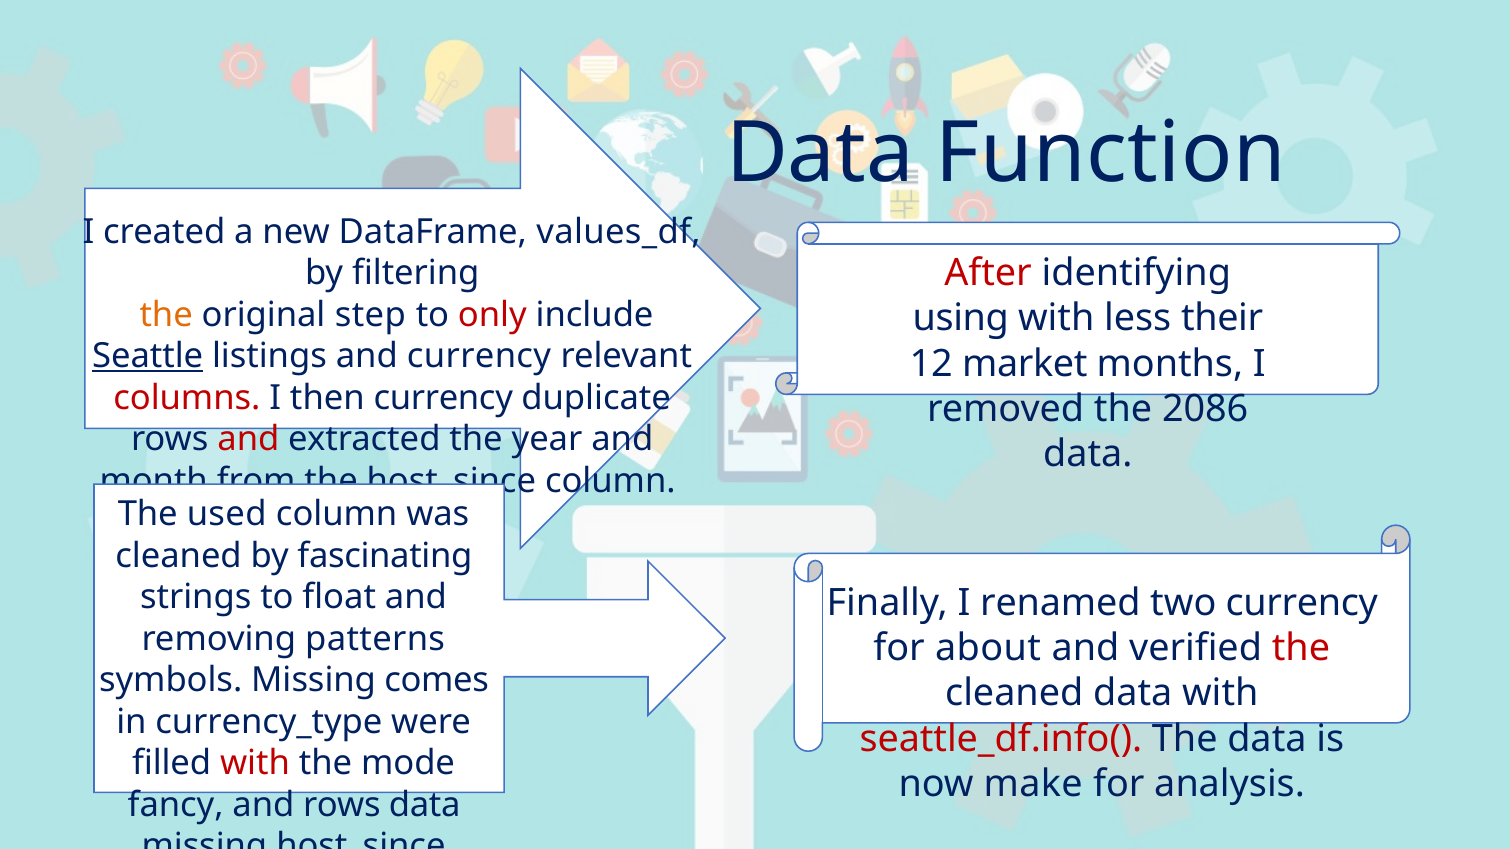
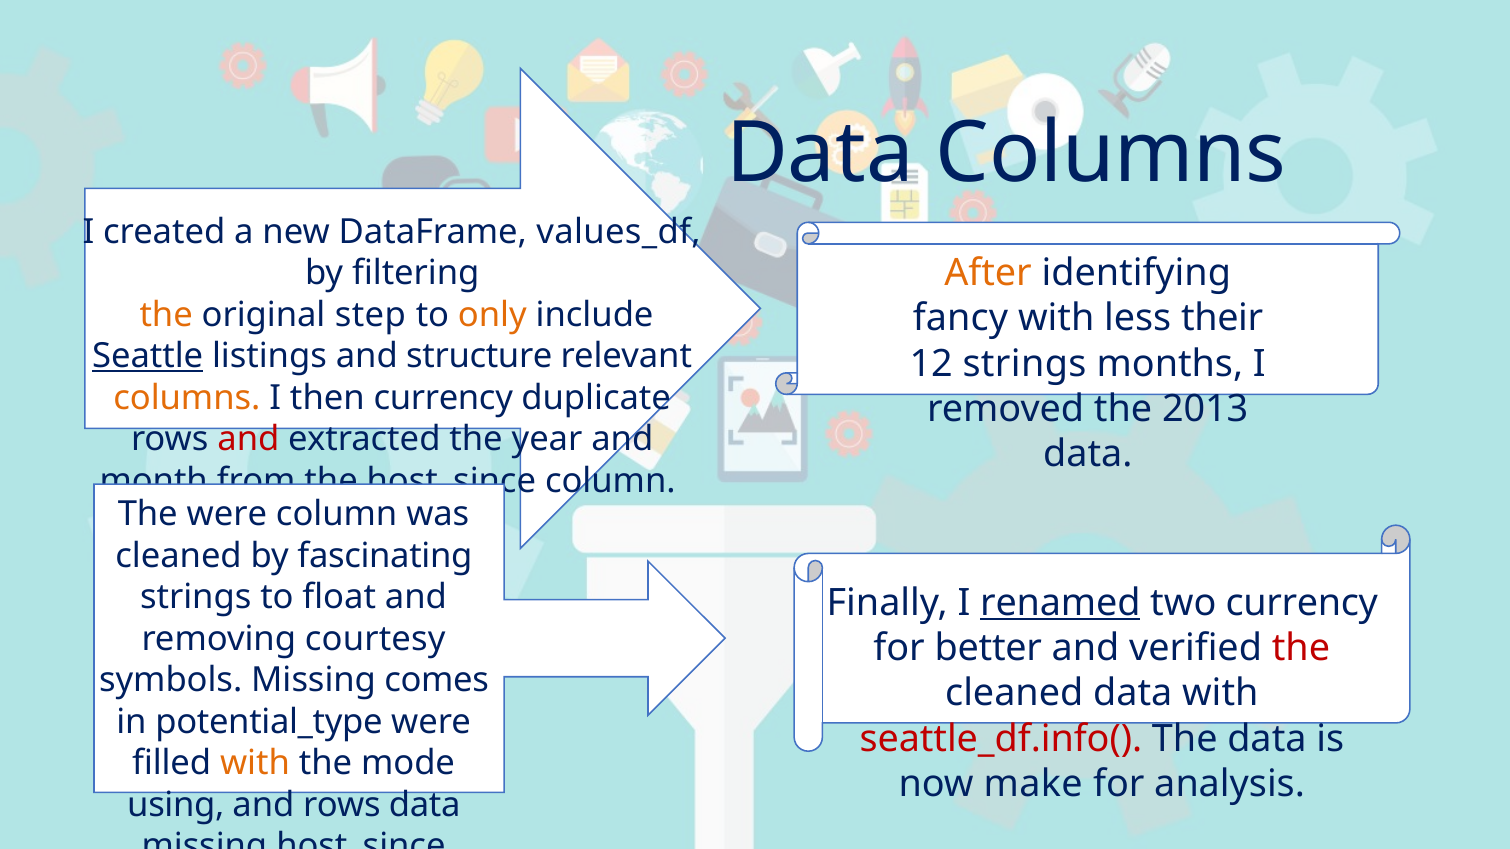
Function: Function -> Columns (1111, 154)
After colour: red -> orange (988, 273)
only colour: red -> orange (492, 315)
using: using -> fancy (961, 318)
and currency: currency -> structure (479, 357)
12 market: market -> strings (1024, 364)
columns colour: red -> orange (187, 398)
2086: 2086 -> 2013 (1205, 409)
The used: used -> were (227, 515)
renamed underline: none -> present (1060, 603)
patterns: patterns -> courtesy (375, 639)
about: about -> better (988, 648)
currency_type: currency_type -> potential_type (269, 722)
with colour: red -> orange (255, 764)
fancy: fancy -> using (176, 805)
